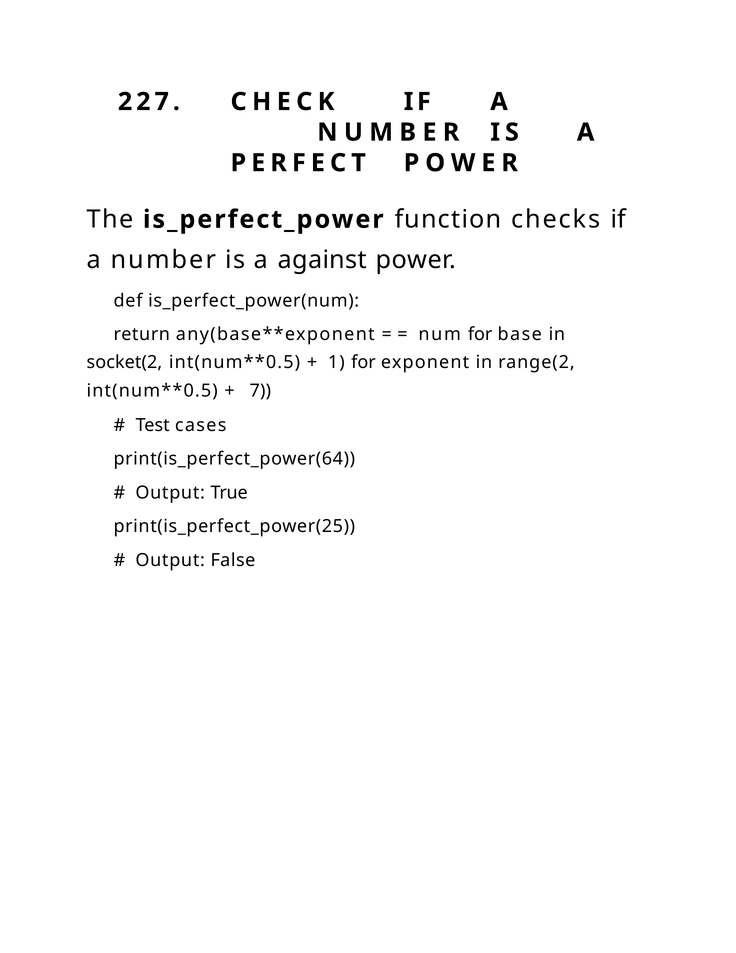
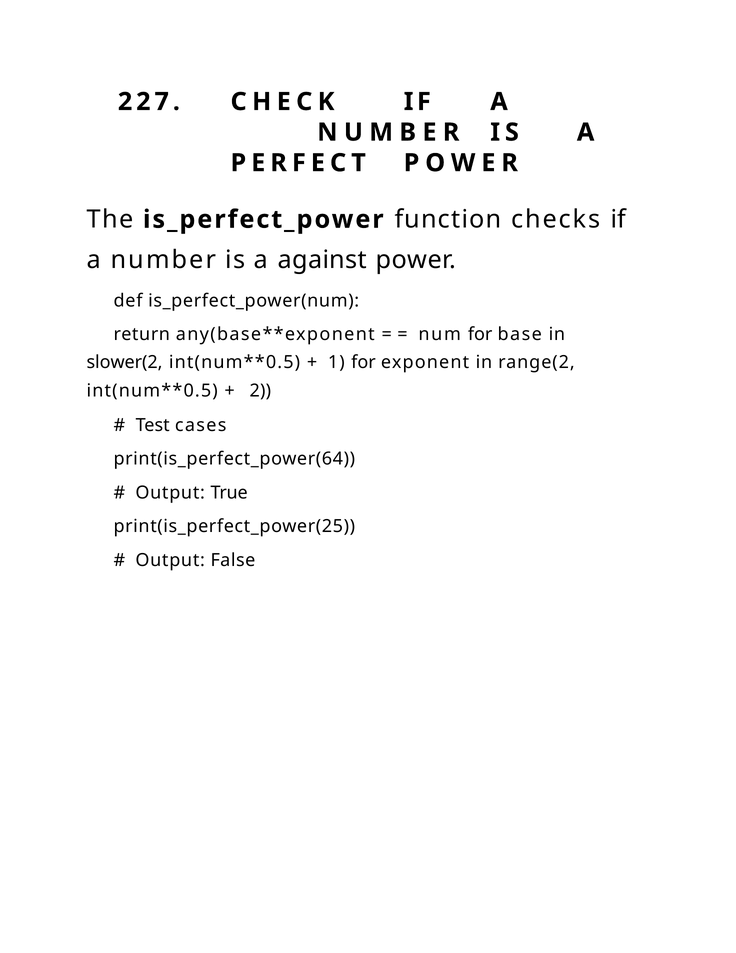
socket(2: socket(2 -> slower(2 (125, 362)
7: 7 -> 2 (260, 391)
